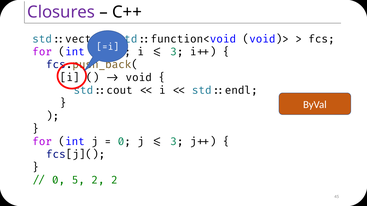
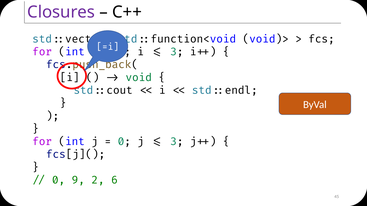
void colour: black -> green (139, 78)
5: 5 -> 9 (78, 180)
2 2: 2 -> 6 (114, 180)
